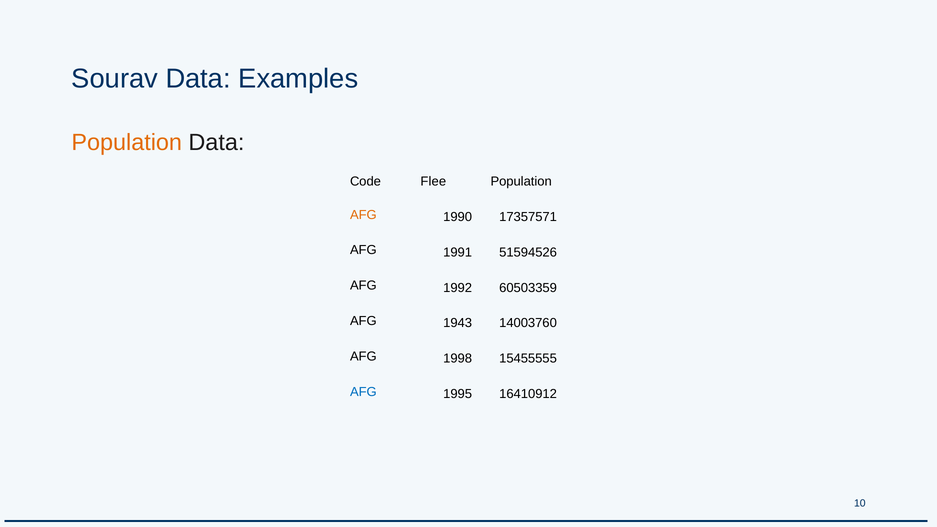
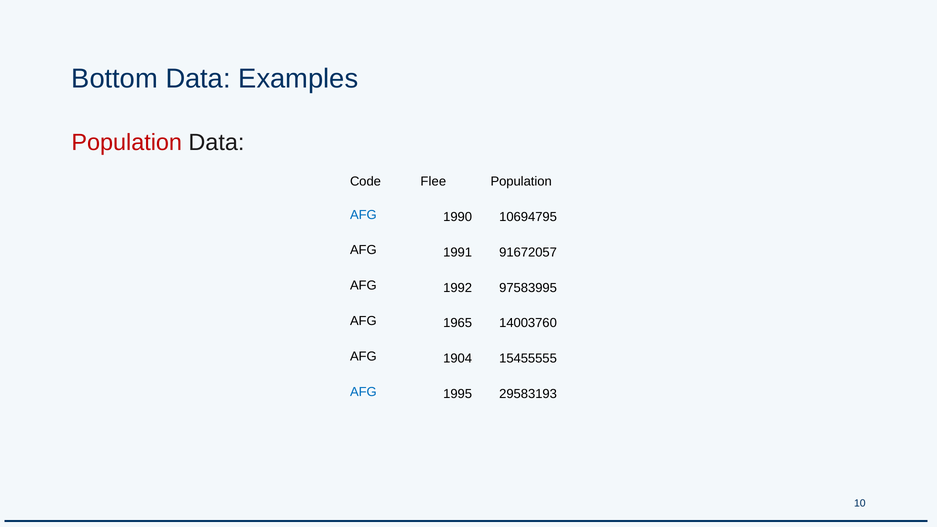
Sourav: Sourav -> Bottom (115, 79)
Population colour: orange -> red (127, 142)
AFG colour: orange -> blue (363, 215)
17357571: 17357571 -> 10694795 (528, 217)
51594526: 51594526 -> 91672057 (528, 252)
60503359: 60503359 -> 97583995 (528, 288)
1943: 1943 -> 1965 (458, 323)
1998: 1998 -> 1904 (458, 359)
16410912: 16410912 -> 29583193 (528, 394)
